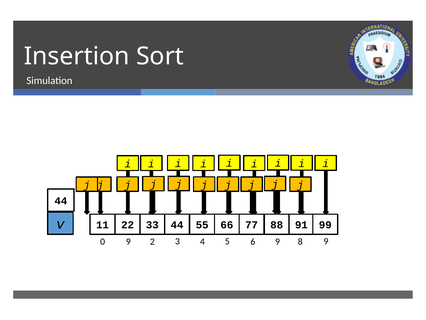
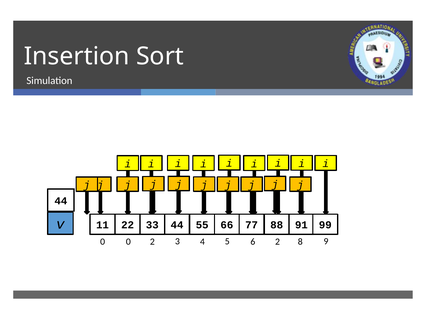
6 9: 9 -> 2 (277, 241)
0 9: 9 -> 0 (128, 241)
